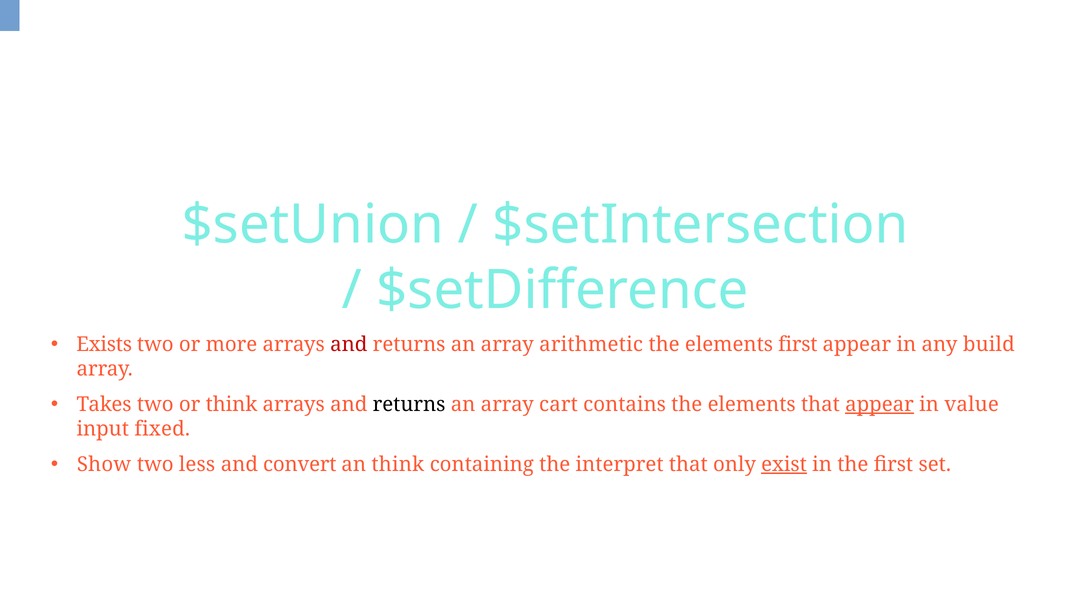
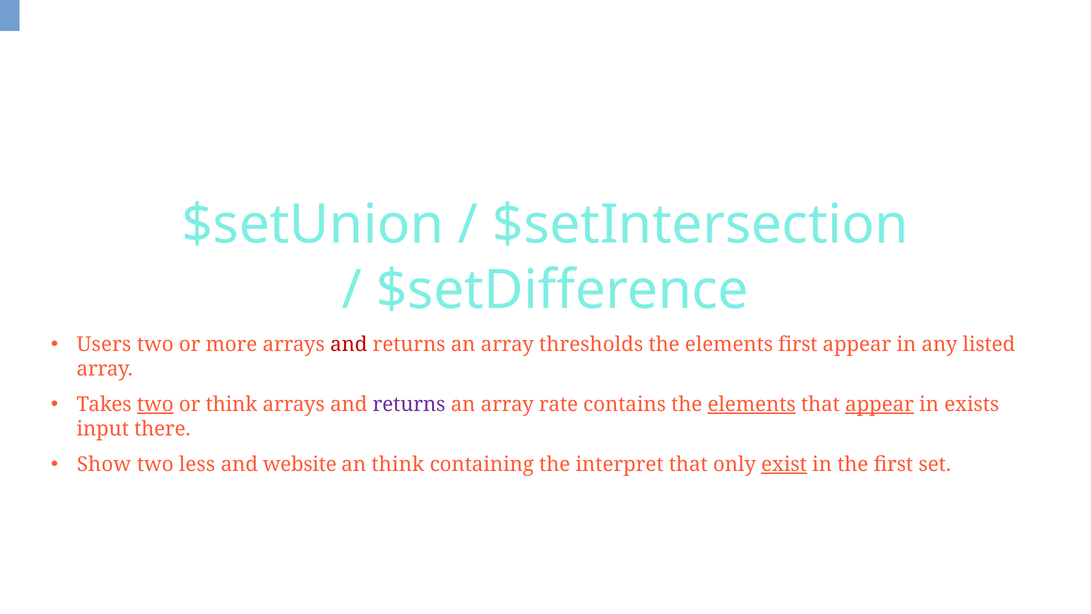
Exists: Exists -> Users (104, 344)
arithmetic: arithmetic -> thresholds (591, 344)
build: build -> listed (989, 344)
two underline: none -> present (155, 404)
returns colour: black -> purple (409, 404)
cart: cart -> rate (559, 404)
elements underline: none -> present (752, 404)
value: value -> exists (972, 404)
fixed: fixed -> there (162, 429)
convert: convert -> website (300, 464)
